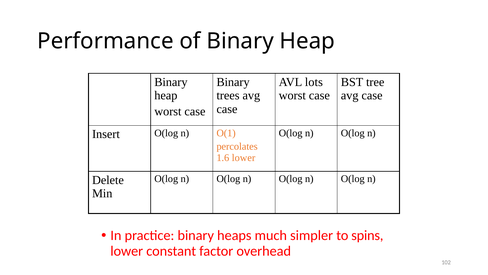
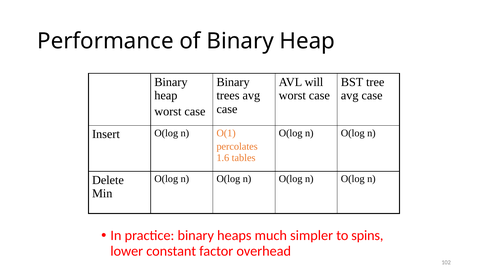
lots: lots -> will (314, 82)
1.6 lower: lower -> tables (244, 158)
